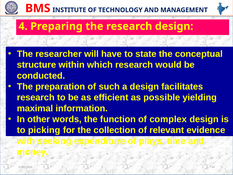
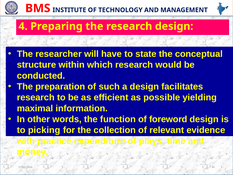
complex: complex -> foreword (168, 119)
seeking: seeking -> practice (55, 141)
